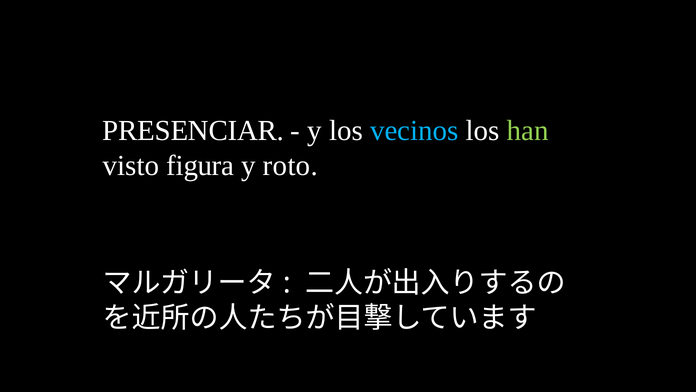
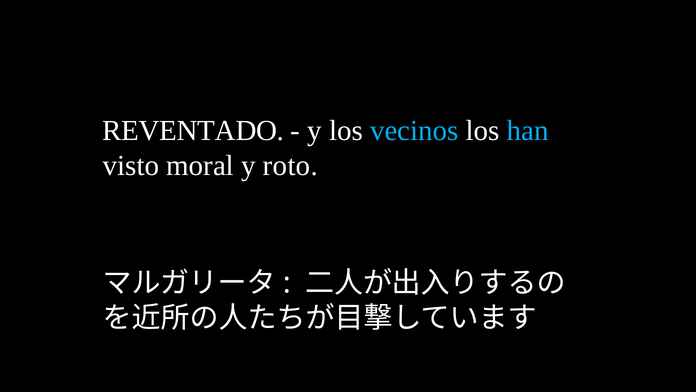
PRESENCIAR: PRESENCIAR -> REVENTADO (193, 131)
han colour: light green -> light blue (528, 131)
figura: figura -> moral (200, 166)
